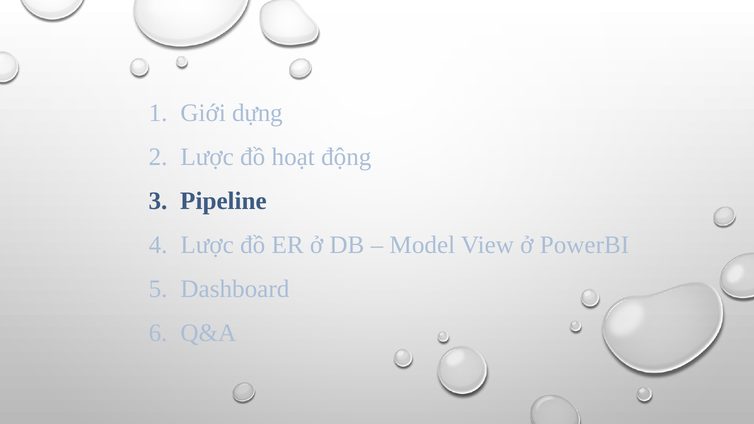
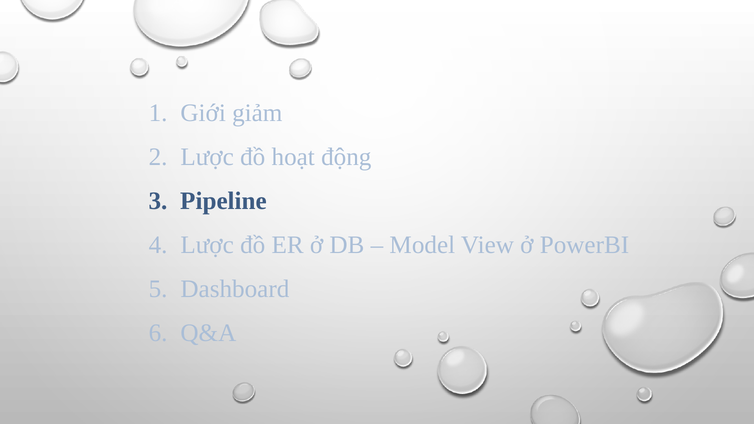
dựng: dựng -> giảm (257, 113)
